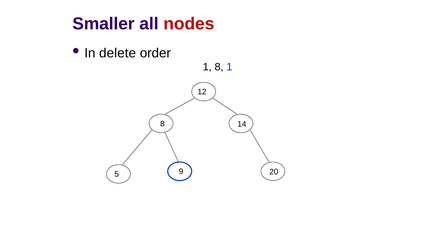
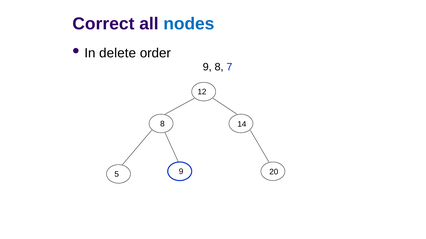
Smaller: Smaller -> Correct (103, 24)
nodes colour: red -> blue (189, 24)
1: 1 -> 9 (207, 67)
8 1: 1 -> 7 (229, 67)
